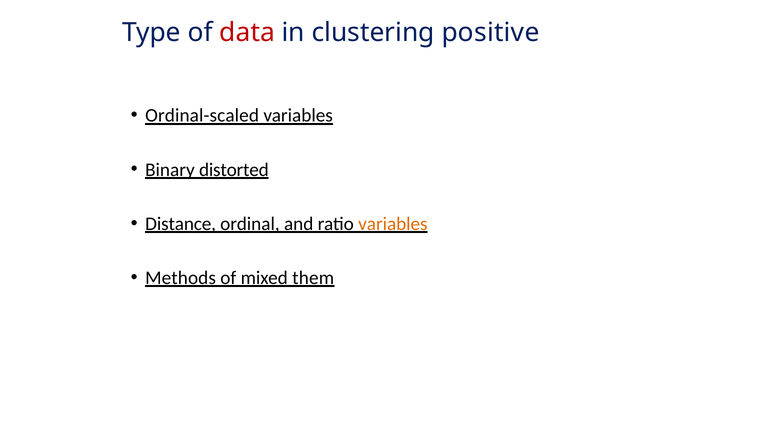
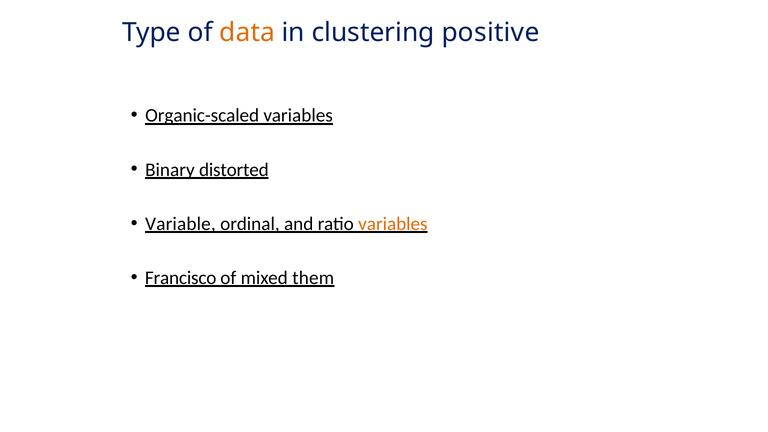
data colour: red -> orange (247, 33)
Ordinal-scaled: Ordinal-scaled -> Organic-scaled (202, 116)
Distance: Distance -> Variable (180, 224)
Methods: Methods -> Francisco (181, 278)
